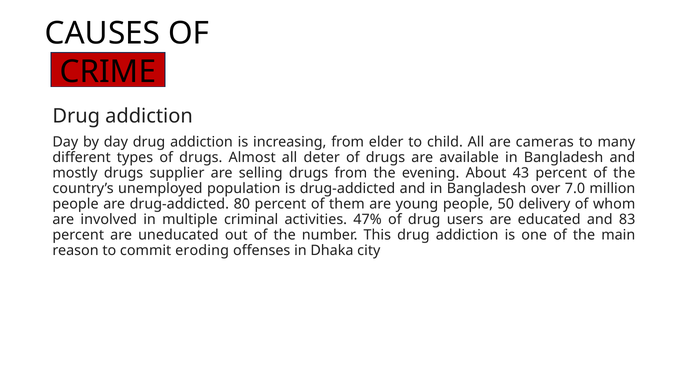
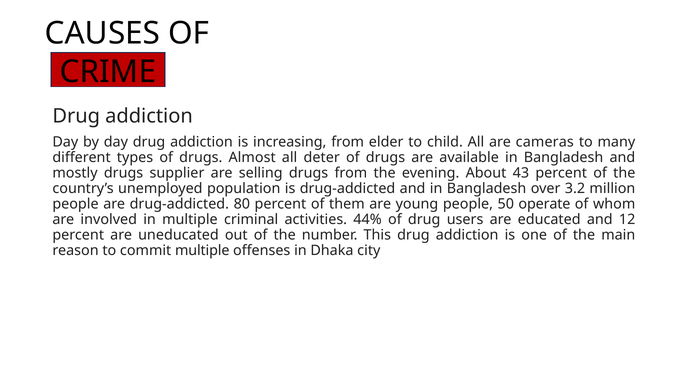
7.0: 7.0 -> 3.2 (575, 189)
delivery: delivery -> operate (544, 204)
47%: 47% -> 44% (368, 220)
83: 83 -> 12 (627, 220)
commit eroding: eroding -> multiple (202, 251)
